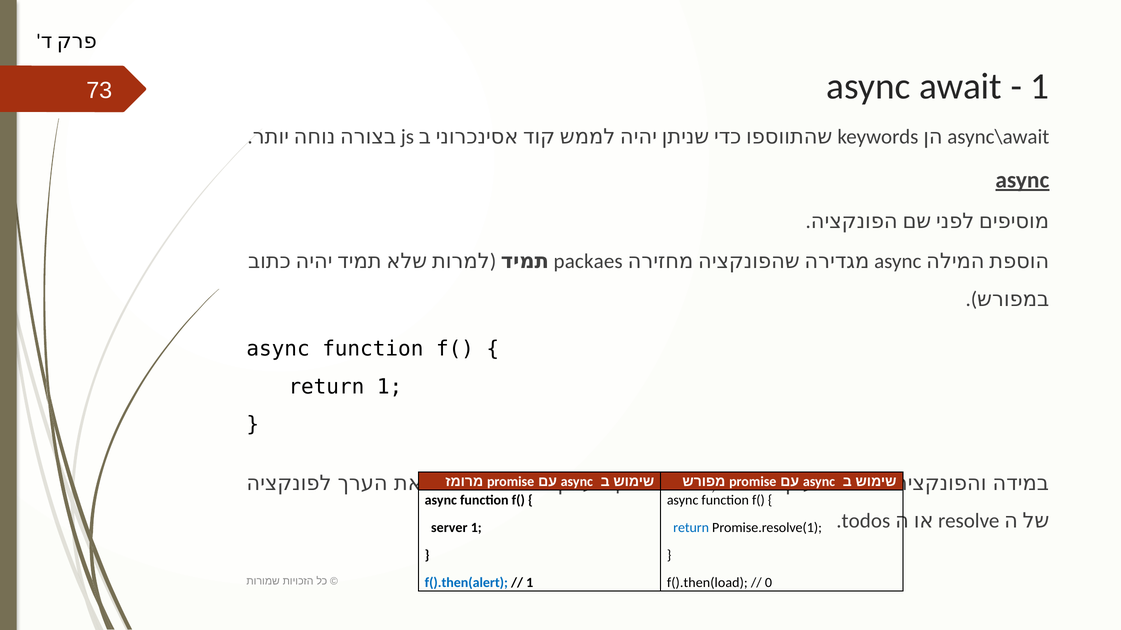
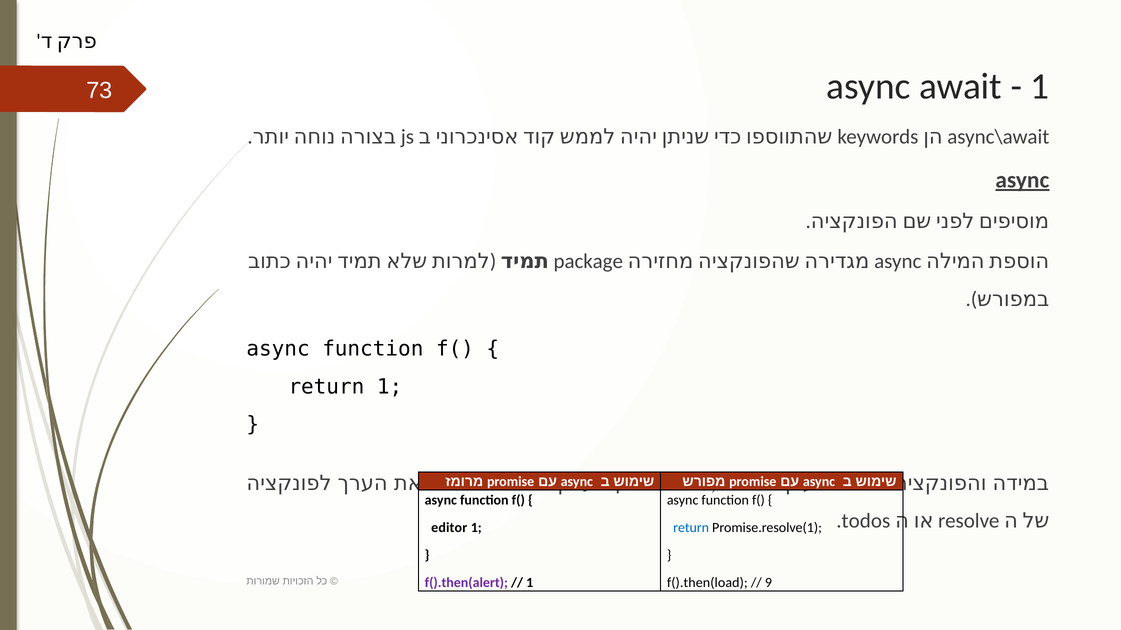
packaes: packaes -> package (588, 262)
server: server -> editor (449, 528)
f().then(alert colour: blue -> purple (466, 583)
0: 0 -> 9 (768, 583)
